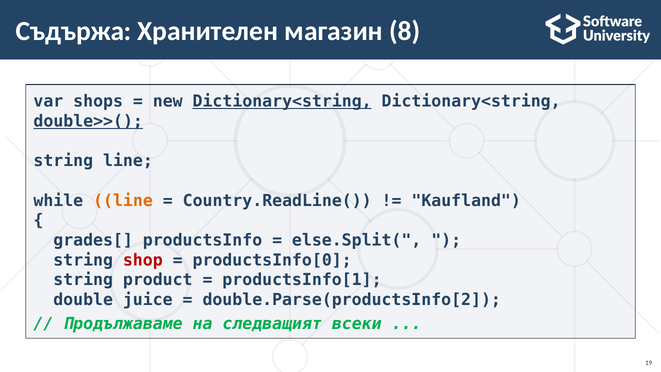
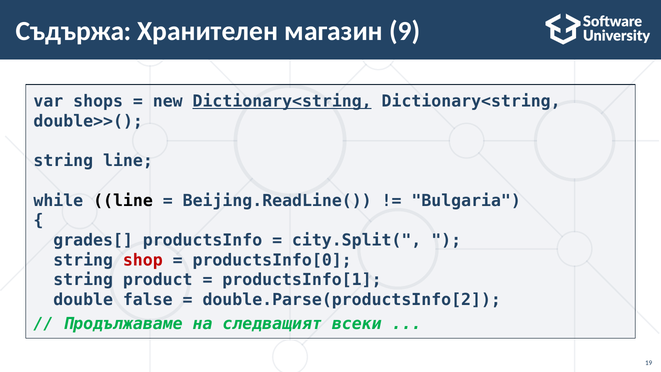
8: 8 -> 9 (405, 31)
double>>( underline: present -> none (88, 121)
line colour: orange -> black (123, 200)
Country.ReadLine(: Country.ReadLine( -> Beijing.ReadLine( (277, 200)
Kaufland: Kaufland -> Bulgaria (466, 200)
else.Split(: else.Split( -> city.Split( (357, 240)
juice: juice -> false (148, 300)
